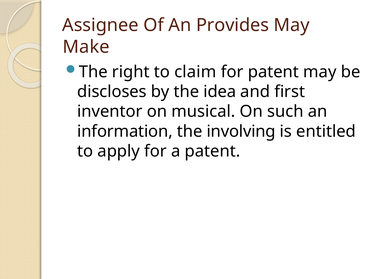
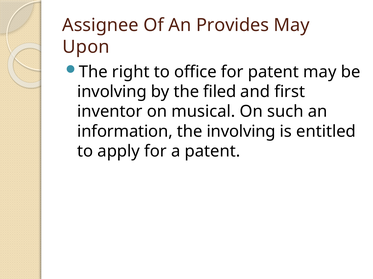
Make: Make -> Upon (86, 47)
claim: claim -> office (195, 72)
discloses: discloses -> involving (112, 92)
idea: idea -> filed (220, 92)
